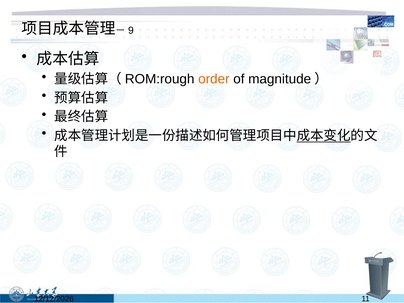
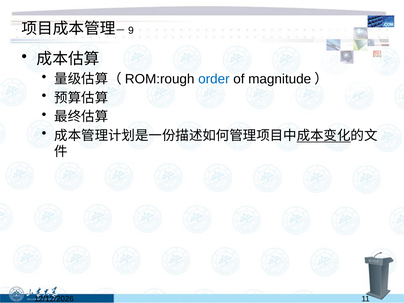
order colour: orange -> blue (214, 79)
